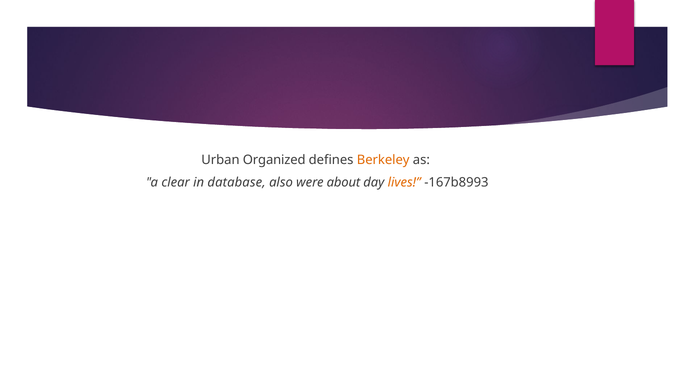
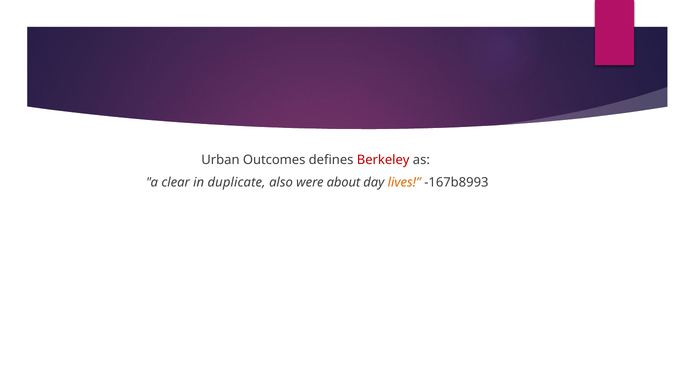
Organized: Organized -> Outcomes (274, 160)
Berkeley colour: orange -> red (383, 160)
database: database -> duplicate (237, 183)
